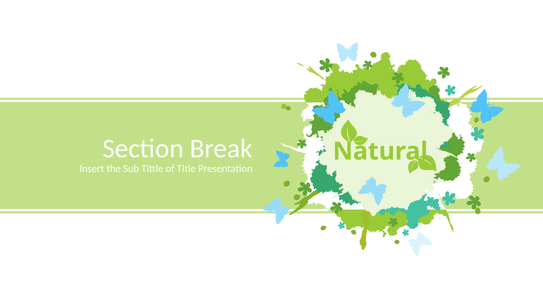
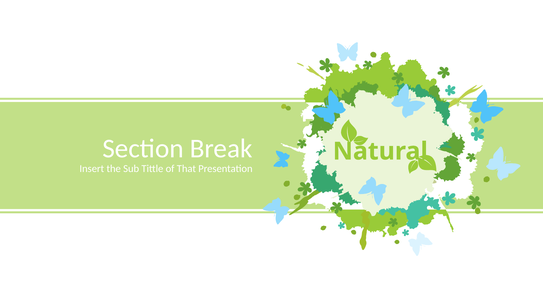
Title: Title -> That (186, 169)
